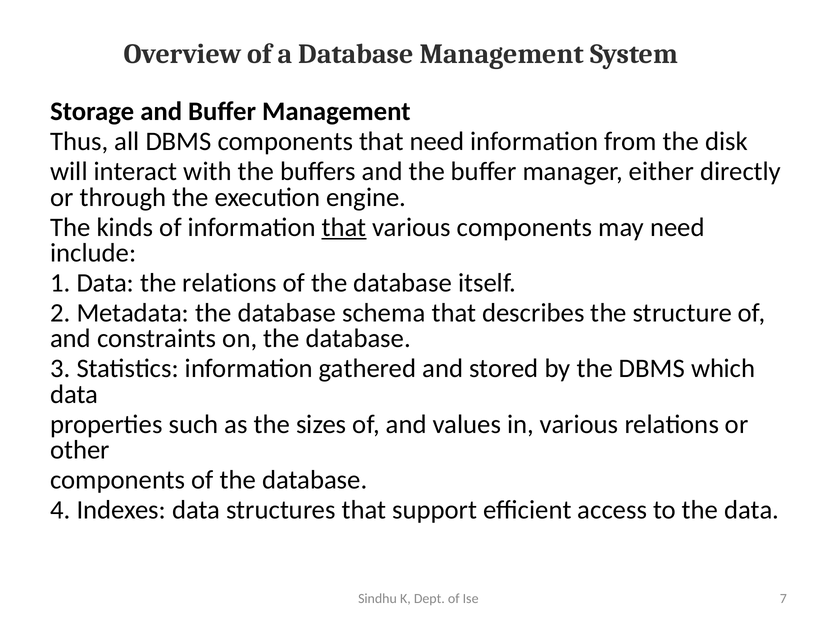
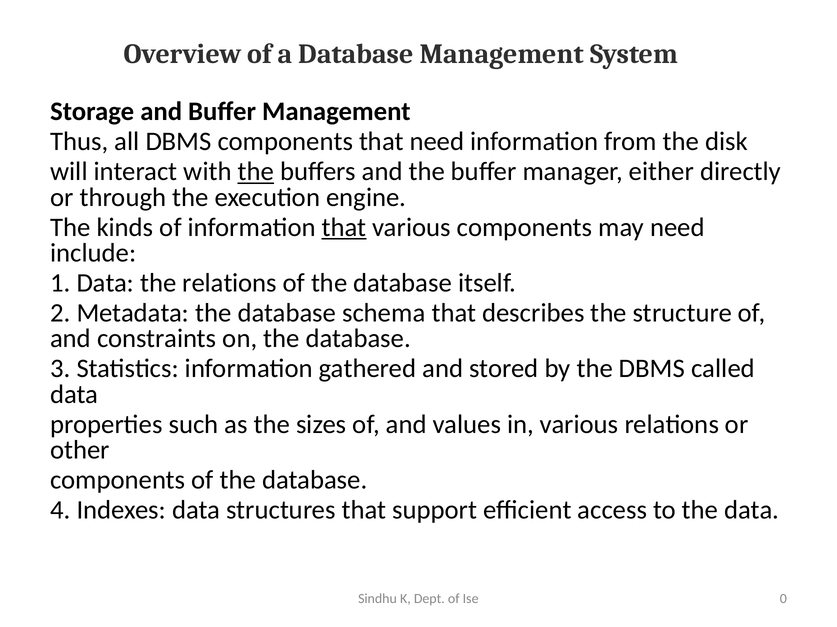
the underline: none -> present (256, 172)
which: which -> called (723, 369)
7: 7 -> 0 (783, 599)
